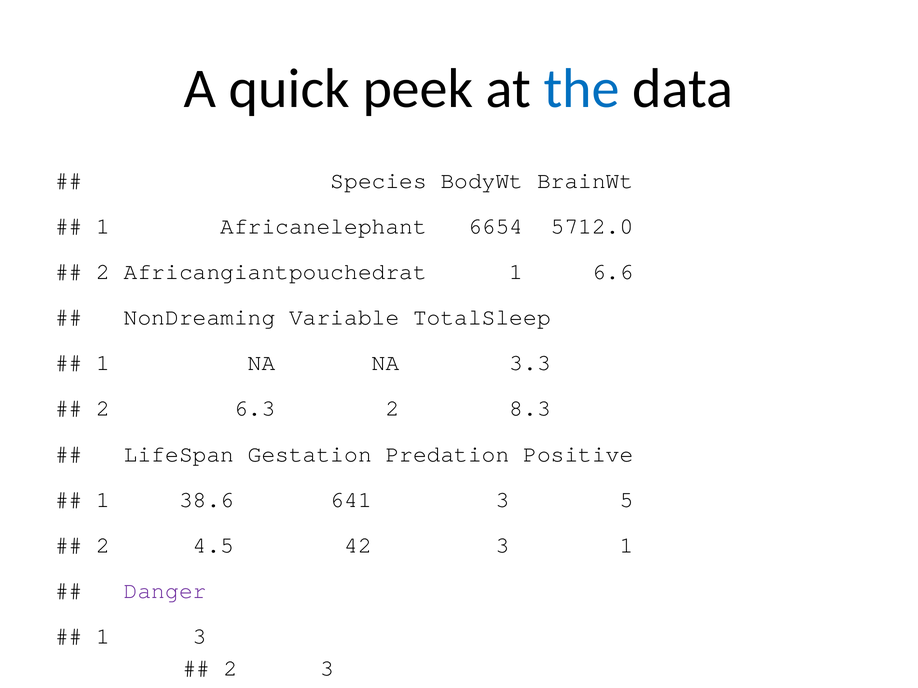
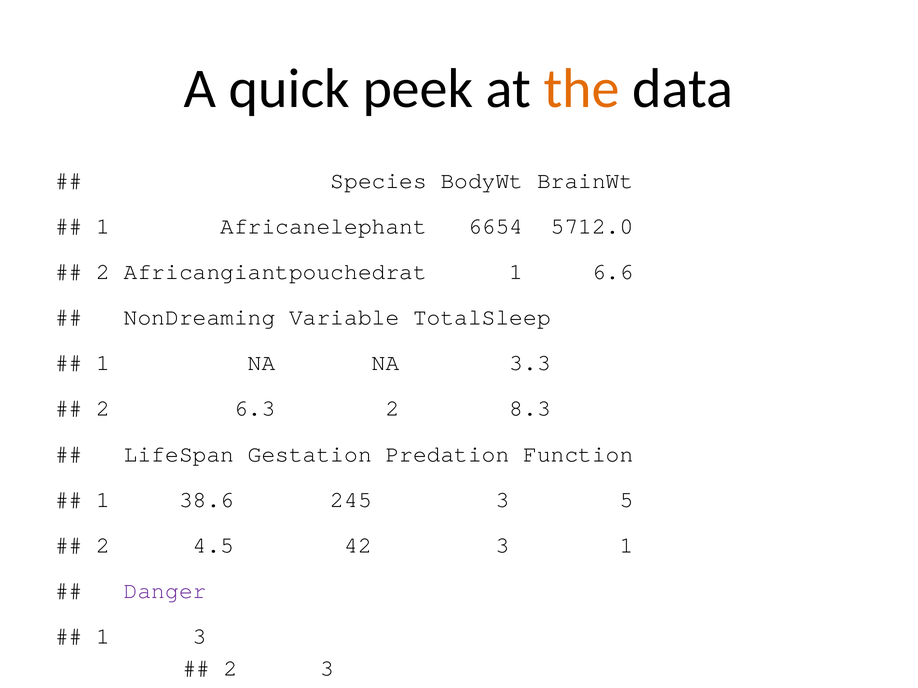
the colour: blue -> orange (582, 89)
Positive: Positive -> Function (578, 454)
641: 641 -> 245 (351, 500)
